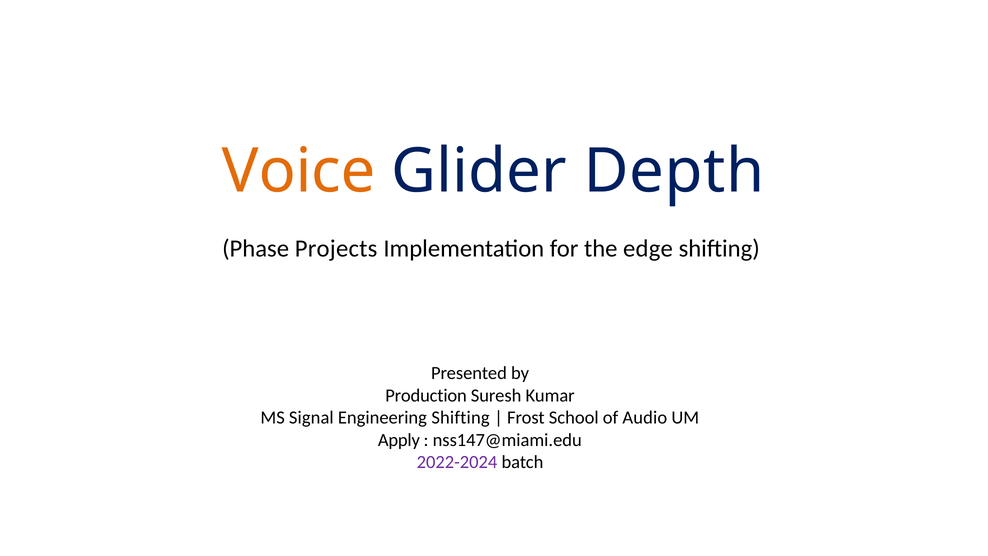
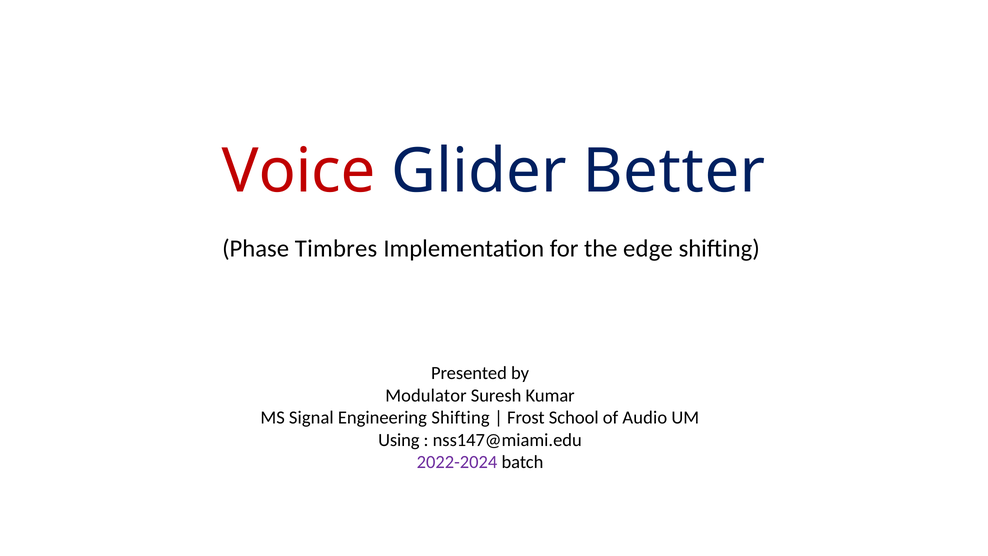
Voice colour: orange -> red (299, 171)
Depth: Depth -> Better (674, 171)
Projects: Projects -> Timbres (336, 249)
Production: Production -> Modulator (426, 395)
Apply: Apply -> Using (399, 440)
